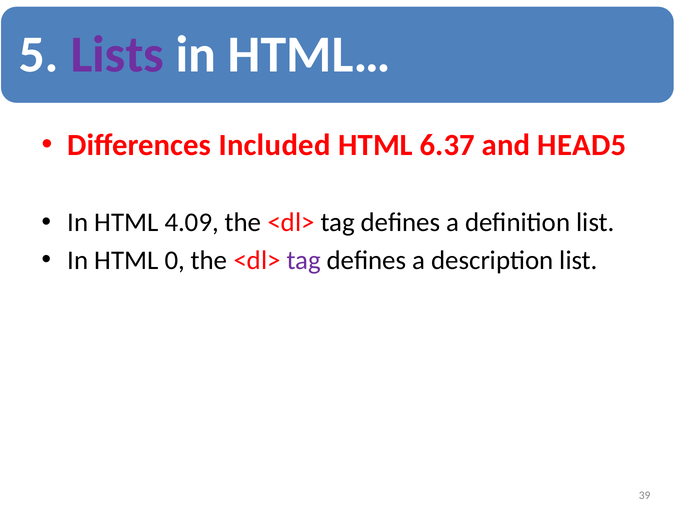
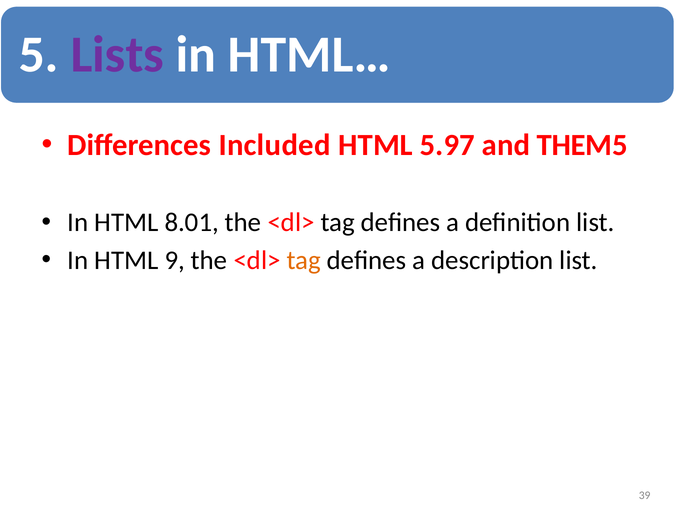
6.37: 6.37 -> 5.97 (447, 145)
HEAD5: HEAD5 -> THEM5 (582, 145)
4.09: 4.09 -> 8.01 (192, 223)
0: 0 -> 9 (175, 260)
tag colour: purple -> orange (304, 260)
